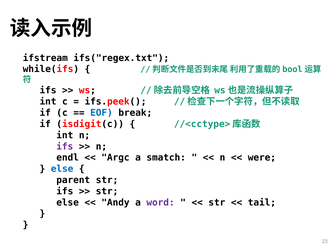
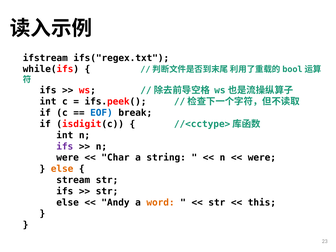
endl: endl -> were (68, 158)
Argc: Argc -> Char (115, 158)
smatch: smatch -> string (166, 158)
else colour: blue -> orange (62, 169)
parent: parent -> stream (73, 180)
word colour: purple -> orange (161, 202)
tail: tail -> this (262, 202)
